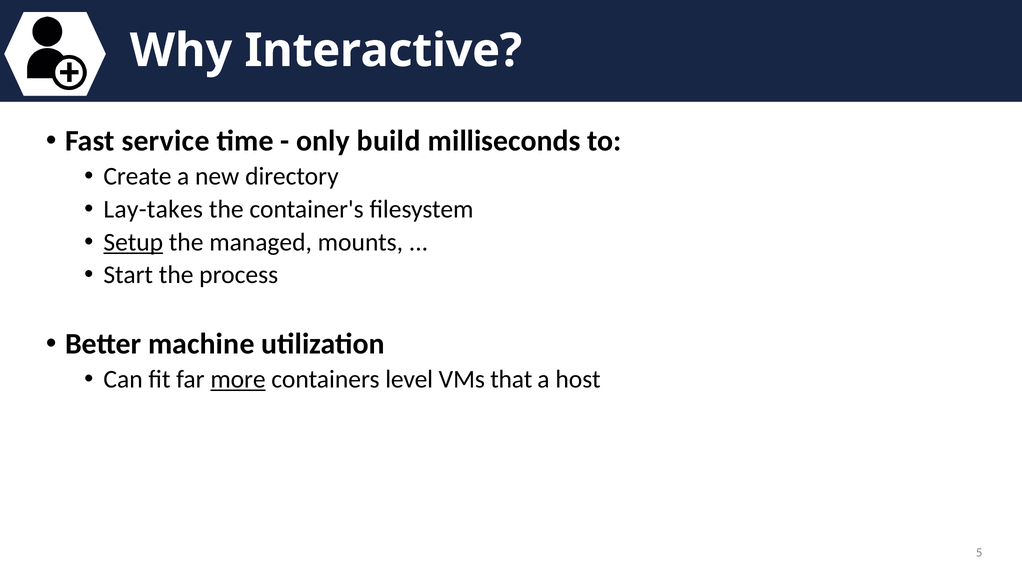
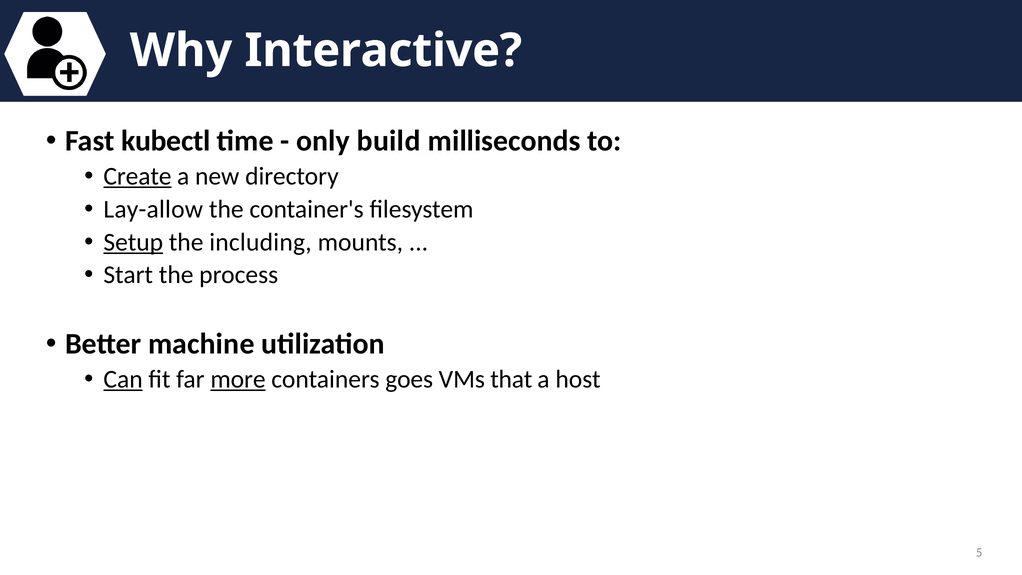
service: service -> kubectl (166, 141)
Create underline: none -> present (137, 176)
Lay-takes: Lay-takes -> Lay-allow (153, 209)
managed: managed -> including (260, 242)
Can underline: none -> present (123, 379)
level: level -> goes (409, 379)
